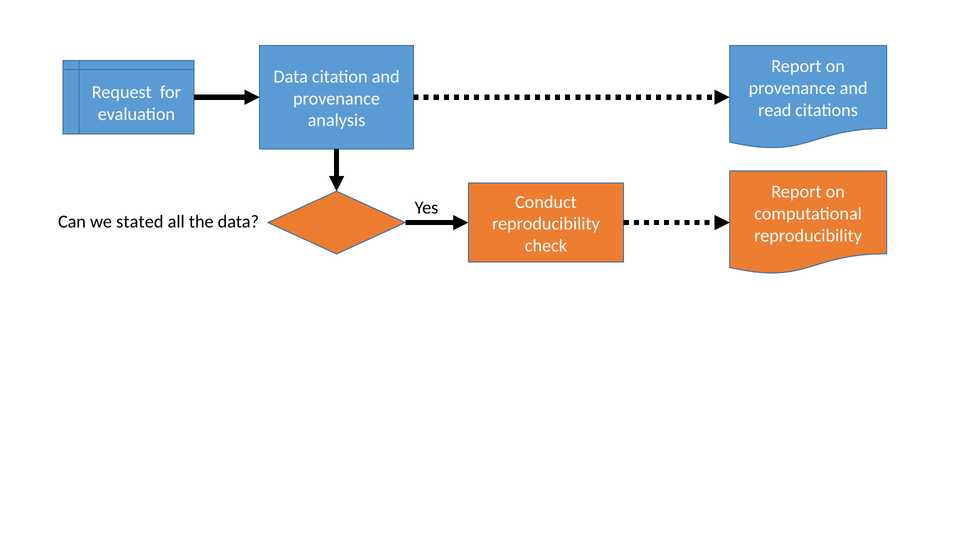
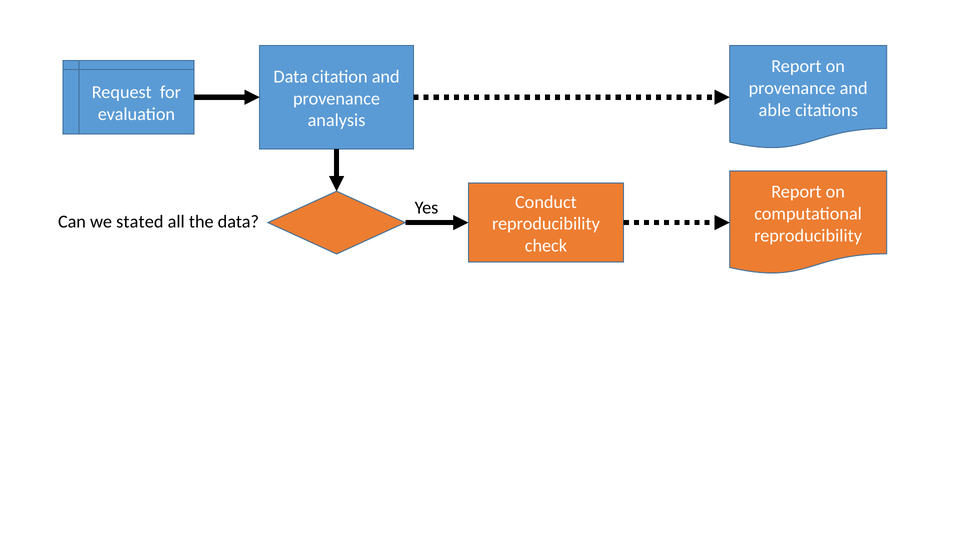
read: read -> able (775, 110)
